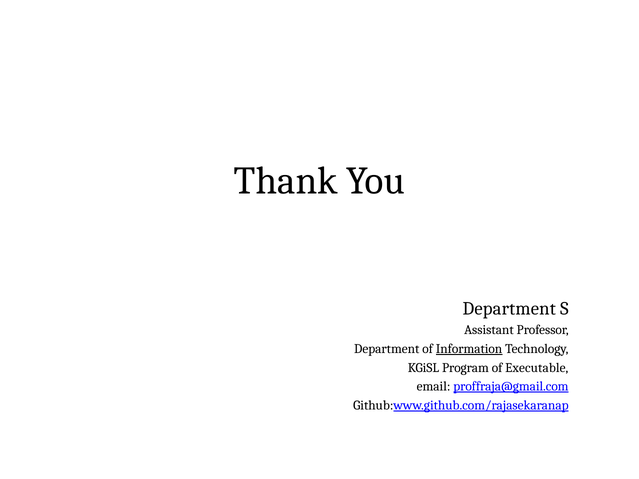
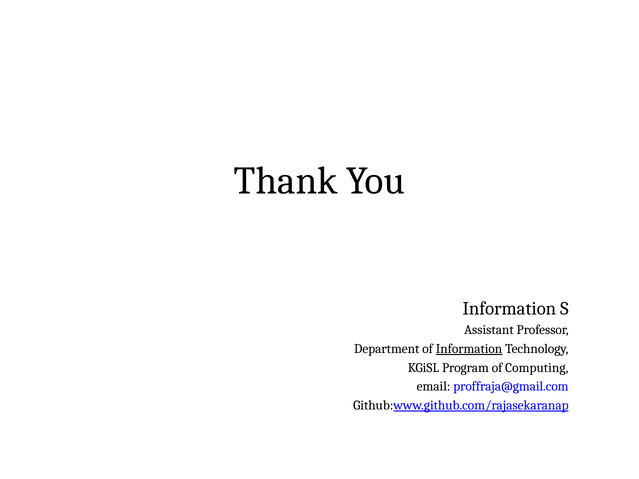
Department: Department -> Information (509, 309)
Executable: Executable -> Computing (537, 368)
proffraja@gmail.com underline: present -> none (511, 387)
